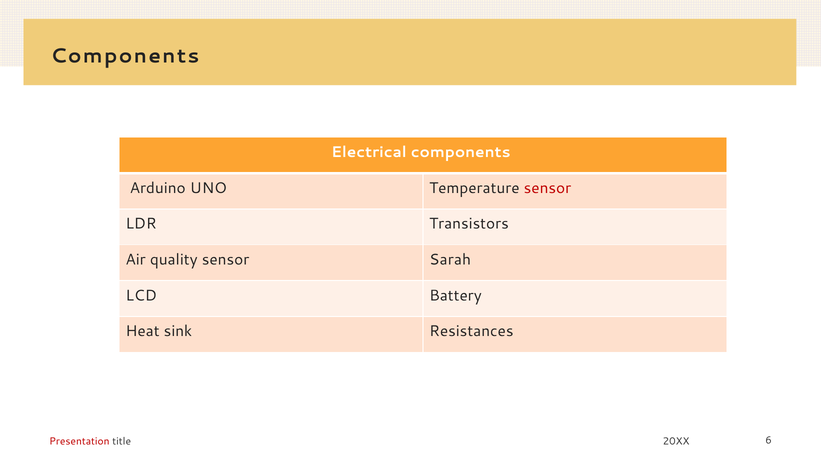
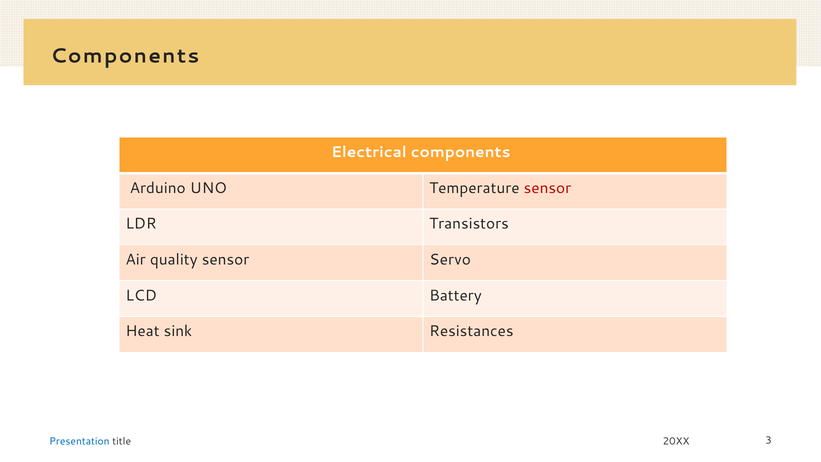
Sarah: Sarah -> Servo (450, 259)
Presentation colour: red -> blue (79, 441)
6: 6 -> 3 (769, 440)
